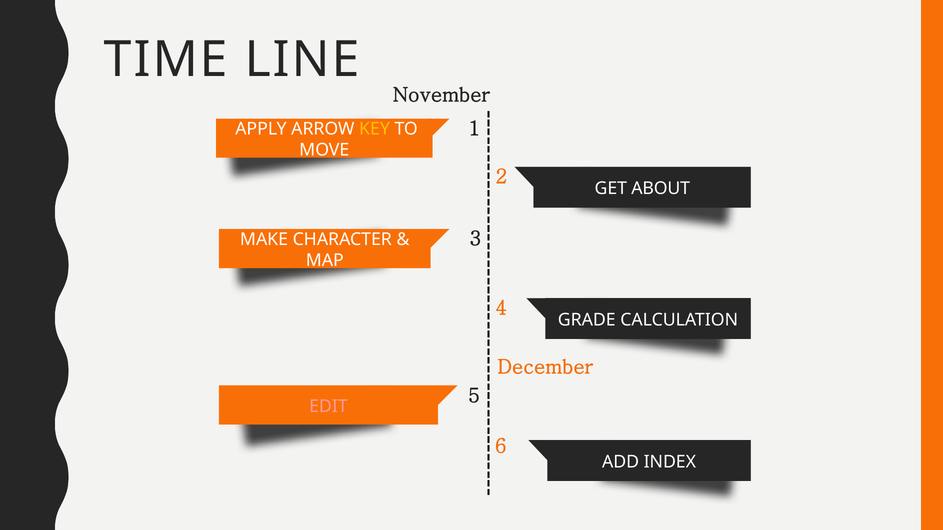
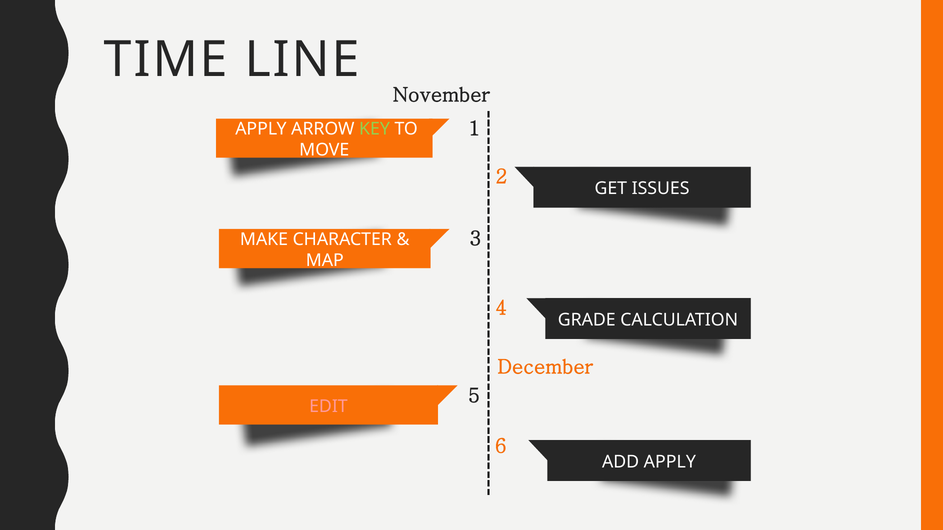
KEY colour: yellow -> light green (375, 129)
ABOUT: ABOUT -> ISSUES (661, 189)
ADD INDEX: INDEX -> APPLY (670, 462)
